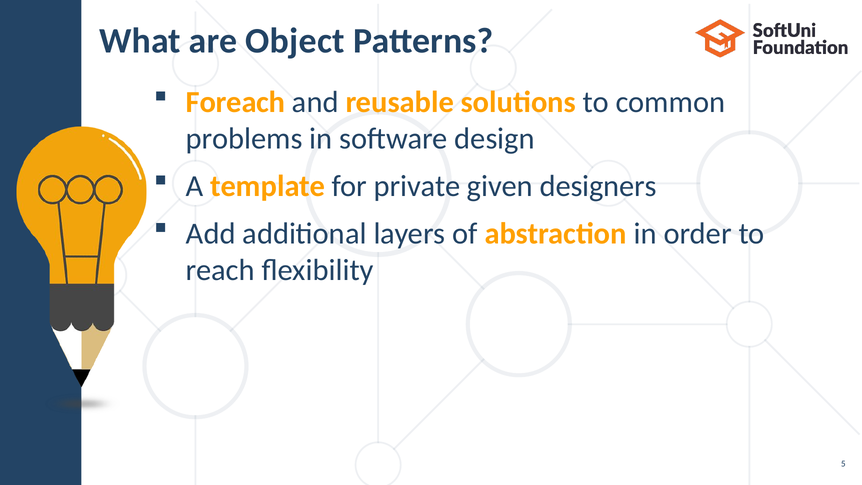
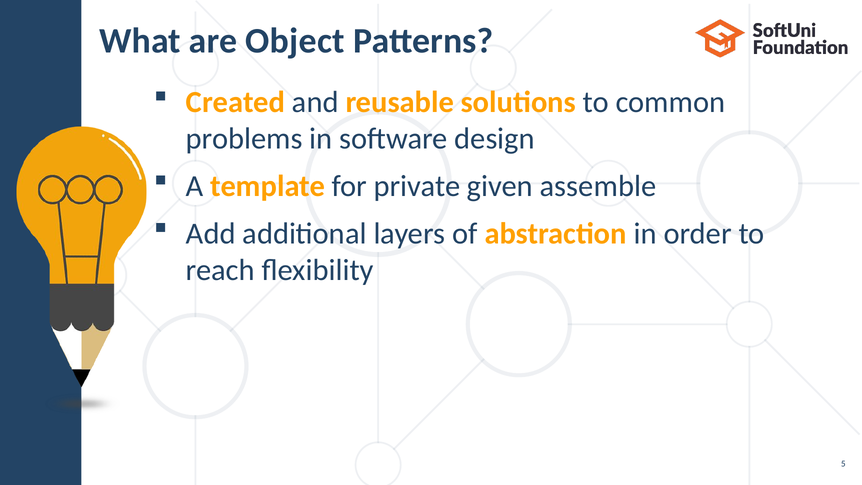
Foreach: Foreach -> Created (236, 102)
designers: designers -> assemble (598, 186)
